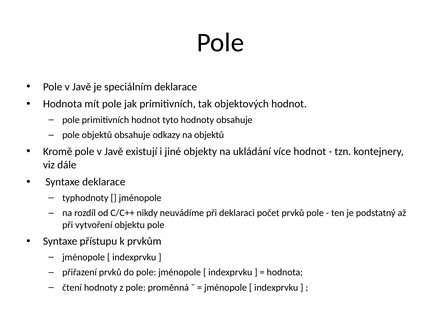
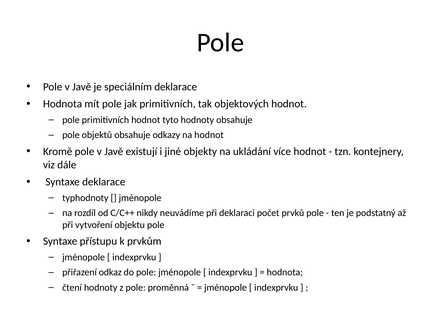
na objektů: objektů -> hodnot (209, 135)
přiřazení prvků: prvků -> odkaz (110, 272)
